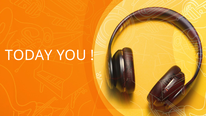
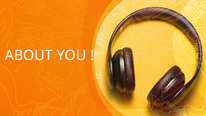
TODAY: TODAY -> ABOUT (29, 55)
